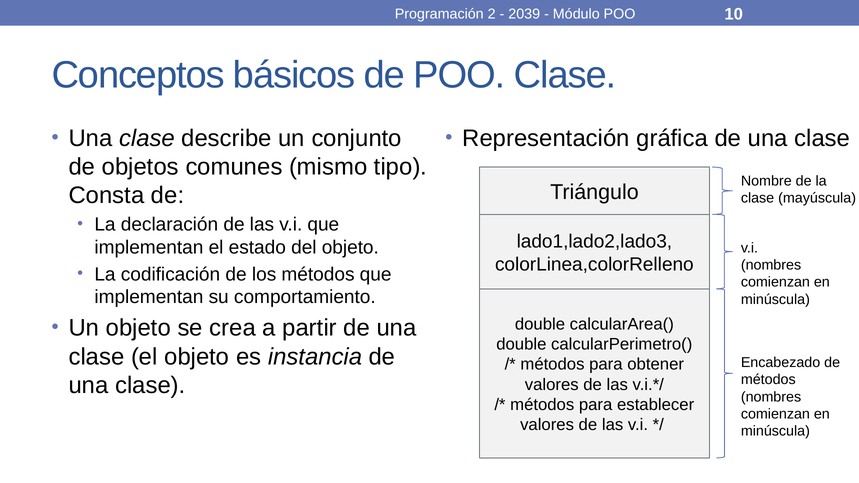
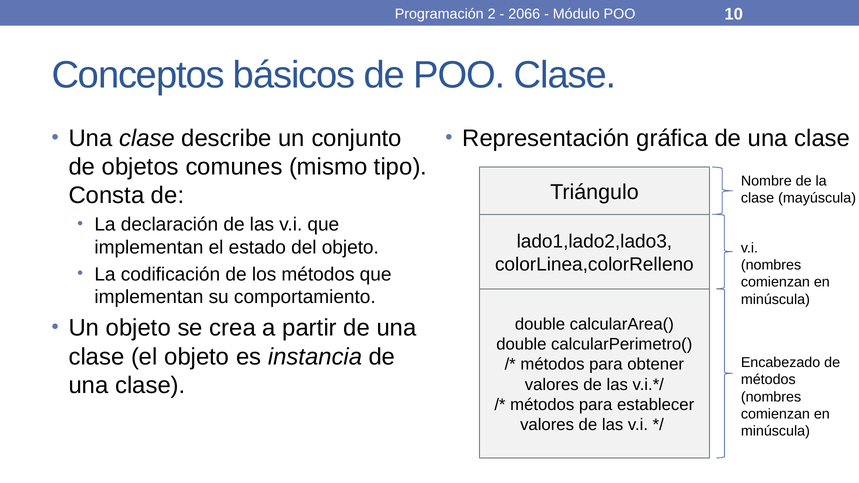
2039: 2039 -> 2066 (524, 14)
